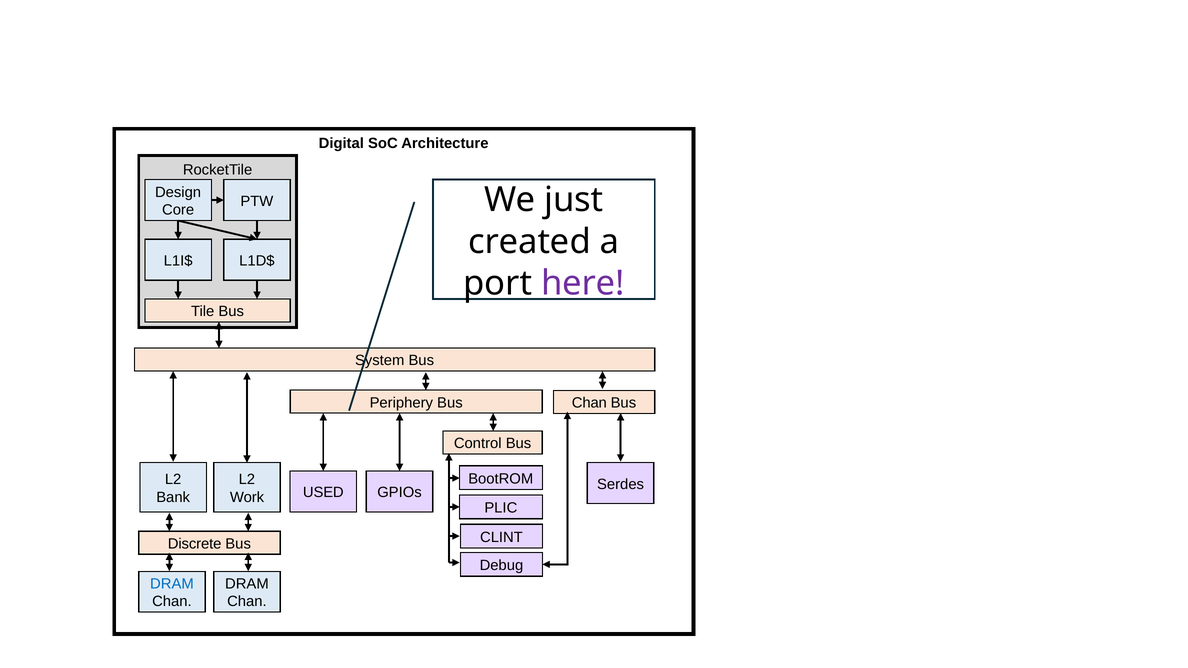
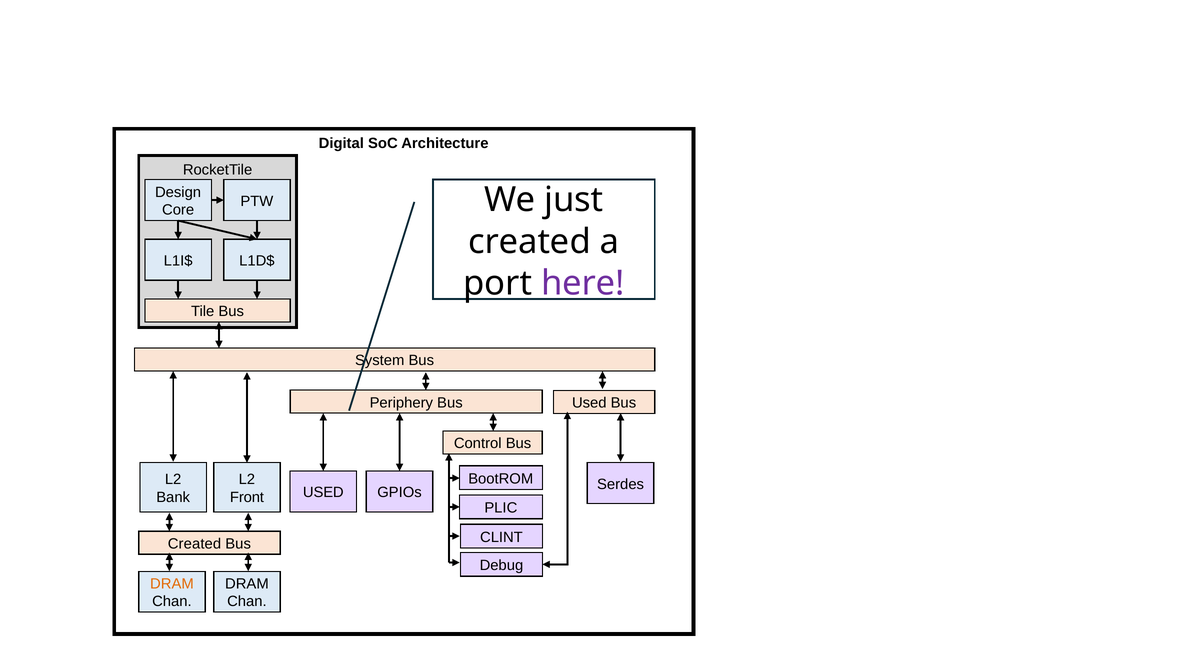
Chan: Chan -> Used (589, 403)
Work: Work -> Front (247, 497)
Discrete: Discrete -> Created (194, 544)
DRAM colour: blue -> orange (172, 584)
